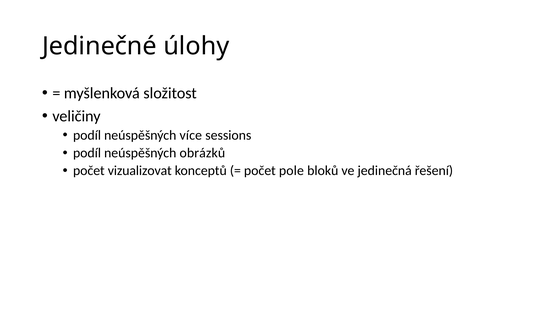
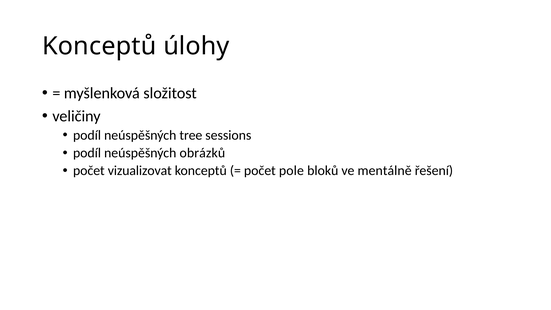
Jedinečné: Jedinečné -> Konceptů (99, 46)
více: více -> tree (191, 135)
jedinečná: jedinečná -> mentálně (385, 171)
